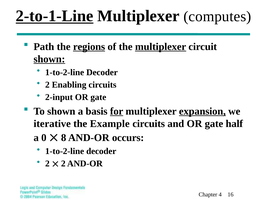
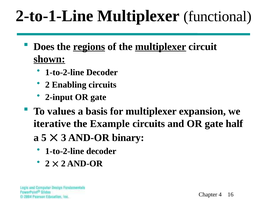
2-to-1-Line underline: present -> none (55, 16)
computes: computes -> functional (218, 16)
Path: Path -> Does (44, 46)
To shown: shown -> values (61, 111)
for underline: present -> none (117, 111)
expansion underline: present -> none (202, 111)
0: 0 -> 5 (44, 137)
8: 8 -> 3 (64, 137)
occurs: occurs -> binary (128, 137)
